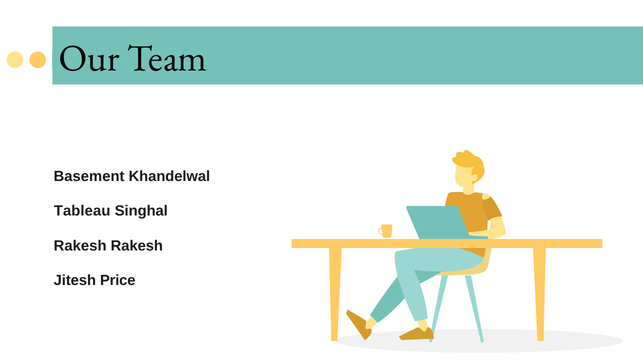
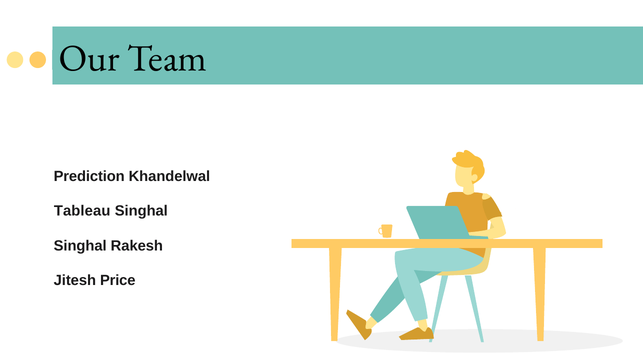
Basement: Basement -> Prediction (89, 176)
Rakesh: Rakesh -> Singhal (80, 246)
